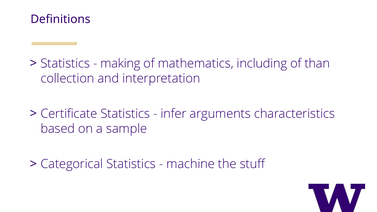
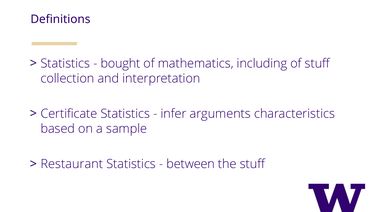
making: making -> bought (120, 64)
of than: than -> stuff (317, 64)
Categorical: Categorical -> Restaurant (72, 164)
machine: machine -> between (191, 164)
